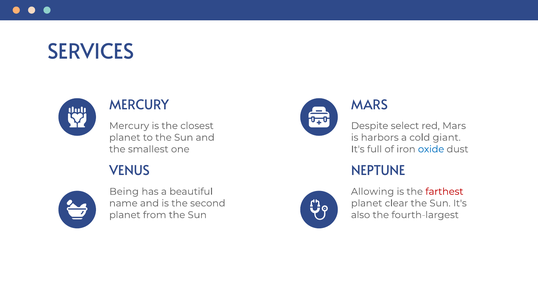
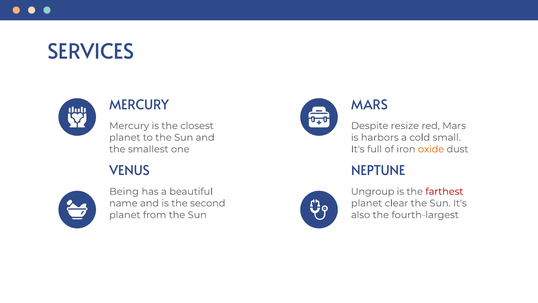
select: select -> resize (405, 126)
giant: giant -> small (447, 137)
oxide colour: blue -> orange (431, 149)
Allowing: Allowing -> Ungroup (373, 191)
